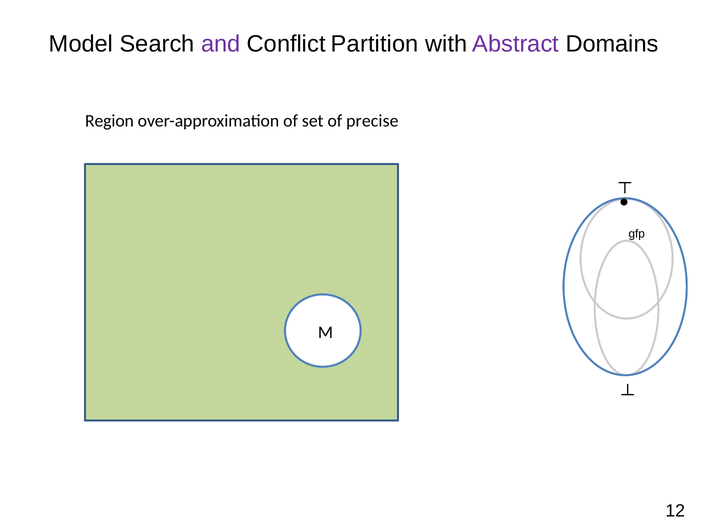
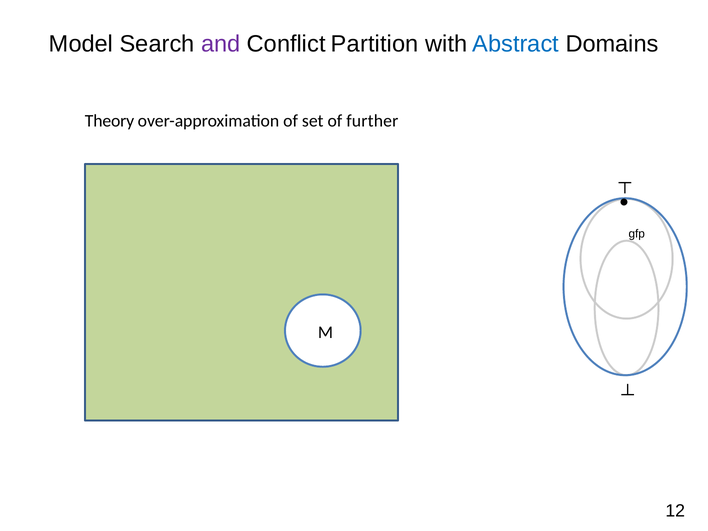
Abstract colour: purple -> blue (516, 44)
Region: Region -> Theory (110, 121)
precise: precise -> further (372, 121)
